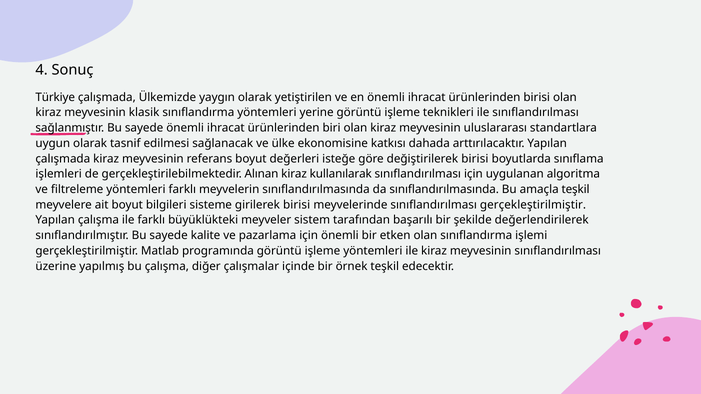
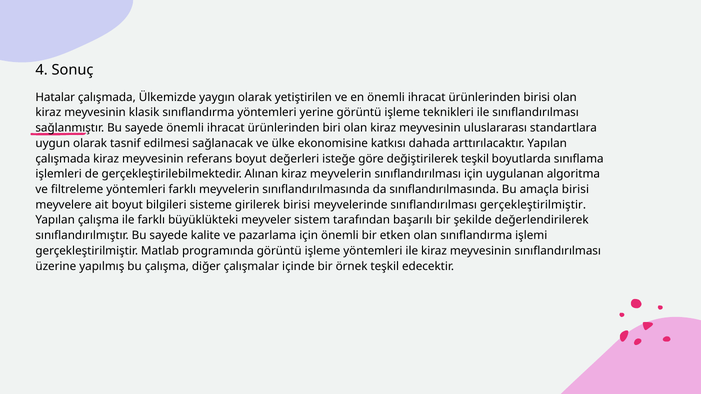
Türkiye: Türkiye -> Hatalar (55, 97)
değiştirilerek birisi: birisi -> teşkil (475, 159)
kiraz kullanılarak: kullanılarak -> meyvelerin (341, 174)
amaçla teşkil: teşkil -> birisi (575, 190)
